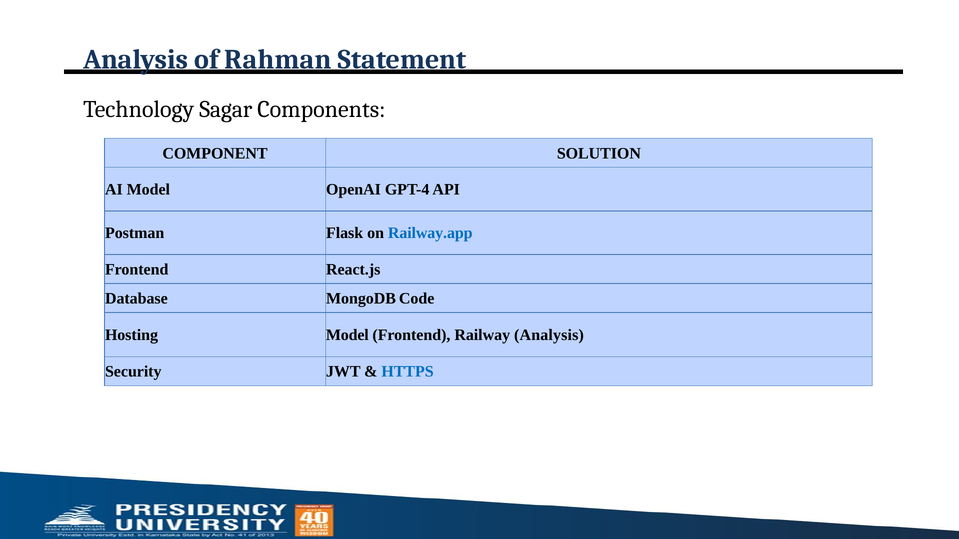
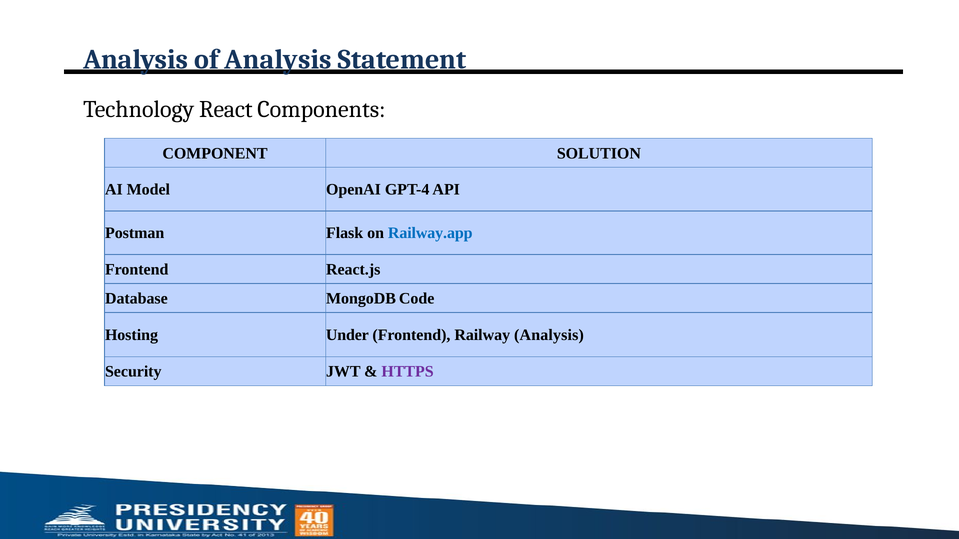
of Rahman: Rahman -> Analysis (278, 59)
Sagar: Sagar -> React (226, 110)
Hosting Model: Model -> Under (347, 335)
HTTPS colour: blue -> purple (408, 372)
